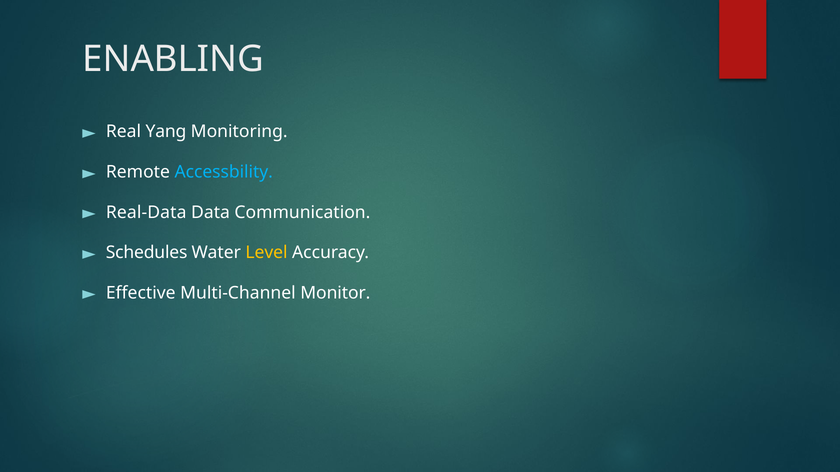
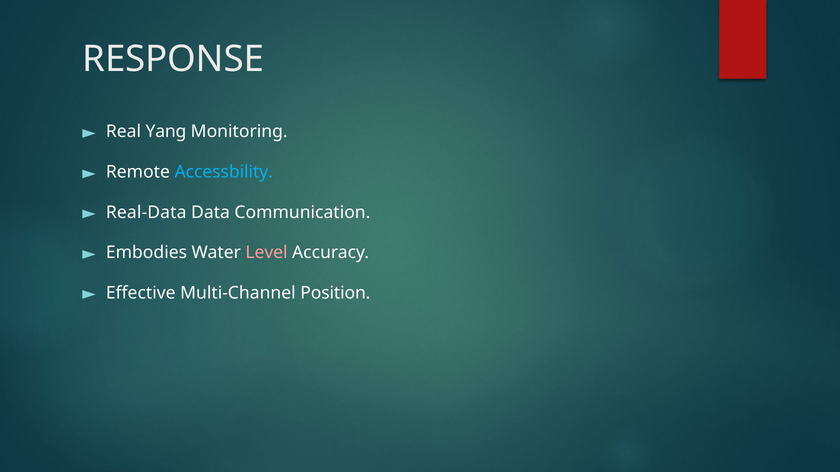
ENABLING: ENABLING -> RESPONSE (173, 59)
Schedules: Schedules -> Embodies (147, 253)
Level colour: yellow -> pink (267, 253)
Monitor: Monitor -> Position (335, 293)
